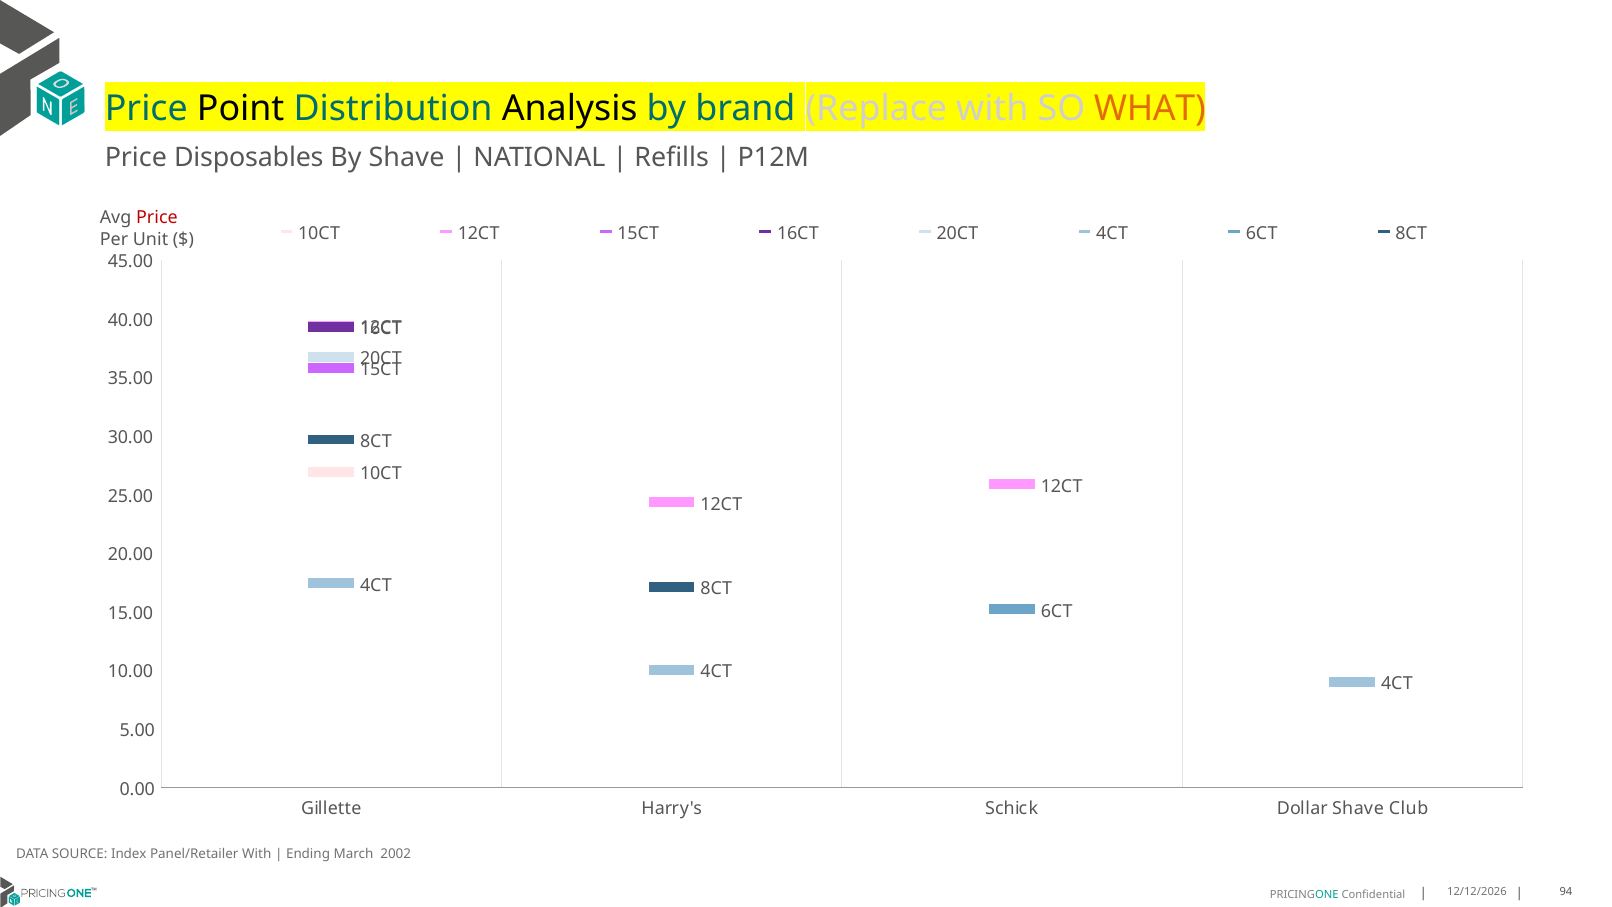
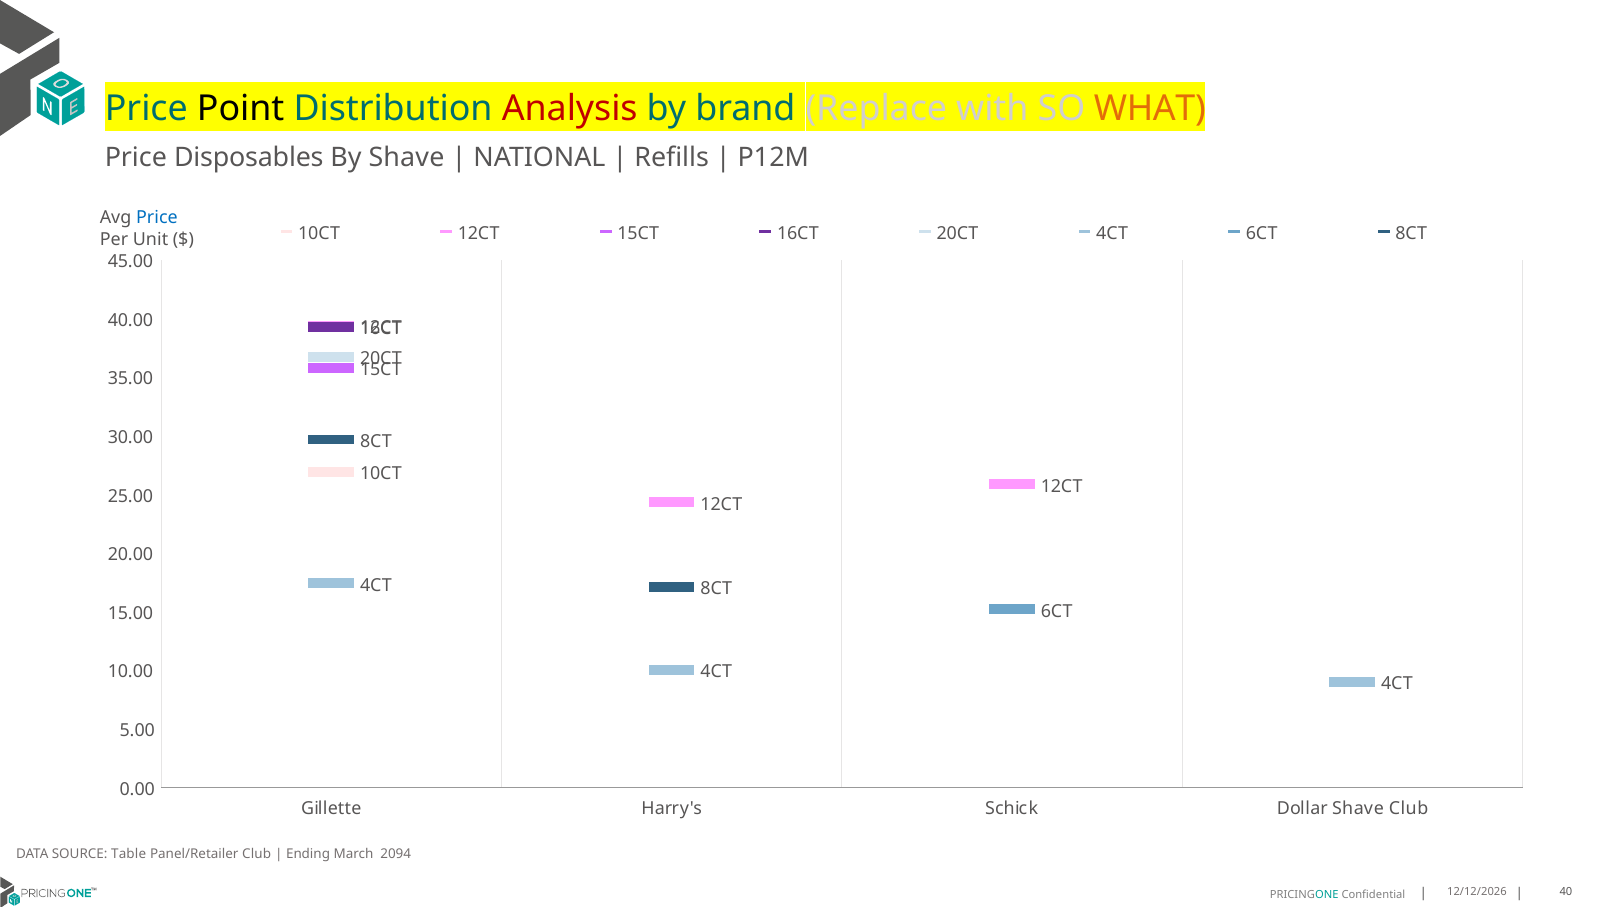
Analysis colour: black -> red (570, 108)
Price colour: red -> blue (157, 218)
Index: Index -> Table (129, 854)
Panel/Retailer With: With -> Club (257, 854)
2002: 2002 -> 2094 (396, 854)
94: 94 -> 40 (1566, 892)
